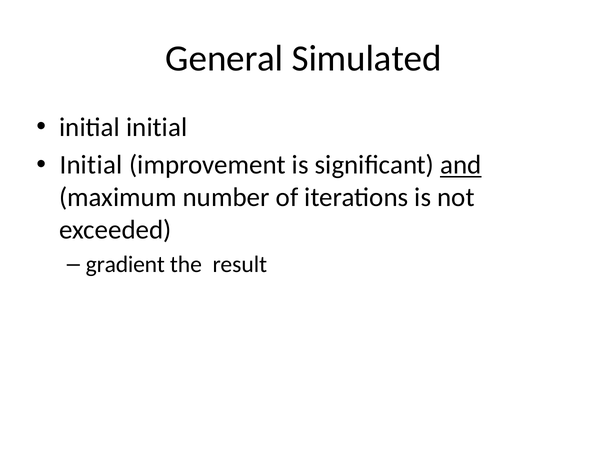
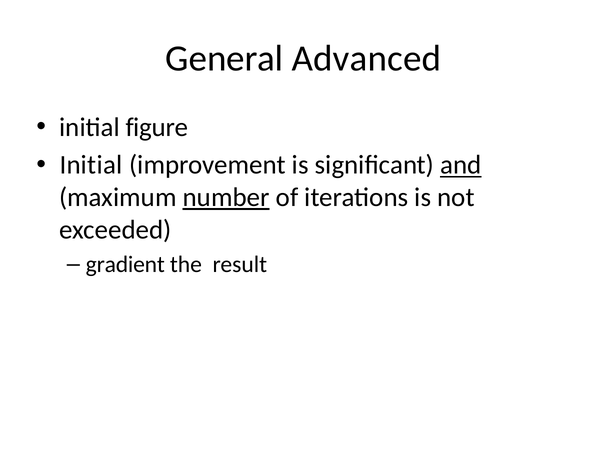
Simulated: Simulated -> Advanced (366, 59)
initial initial: initial -> figure (157, 127)
number underline: none -> present (226, 198)
